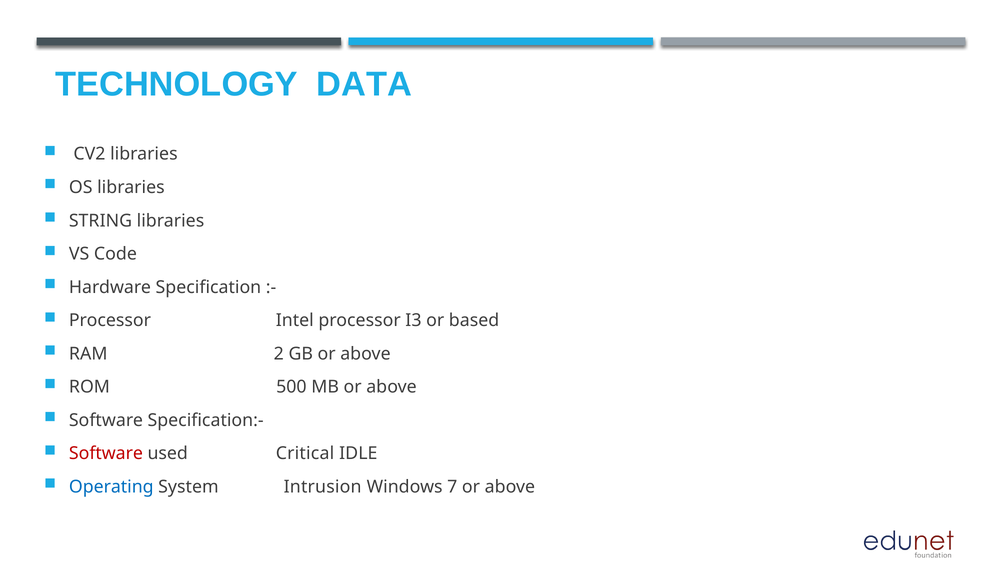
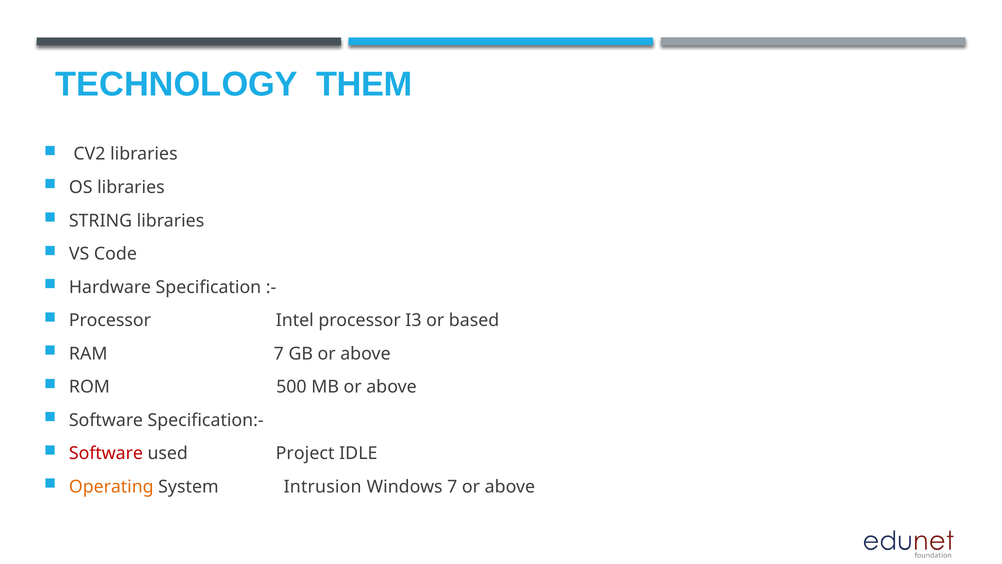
DATA: DATA -> THEM (364, 84)
RAM 2: 2 -> 7 (279, 354)
Critical: Critical -> Project (305, 453)
Operating colour: blue -> orange (111, 487)
